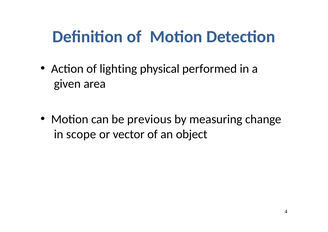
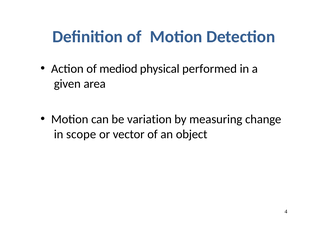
lighting: lighting -> mediod (118, 69)
previous: previous -> variation (149, 119)
